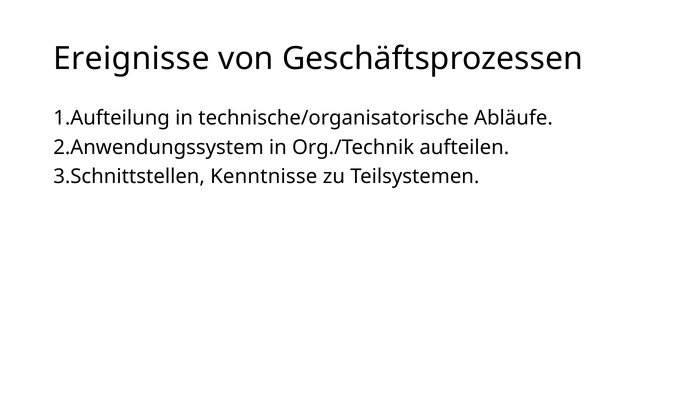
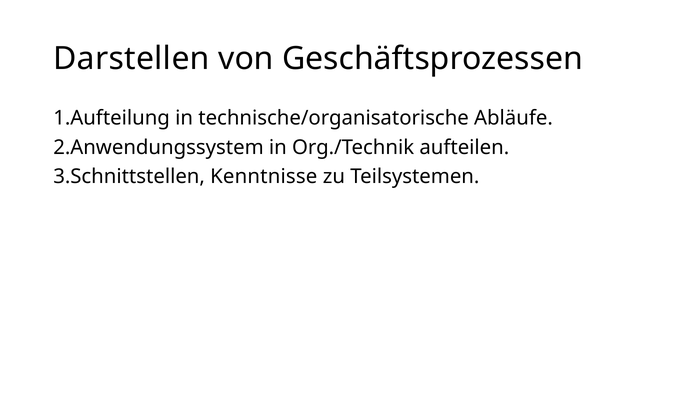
Ereignisse: Ereignisse -> Darstellen (131, 59)
